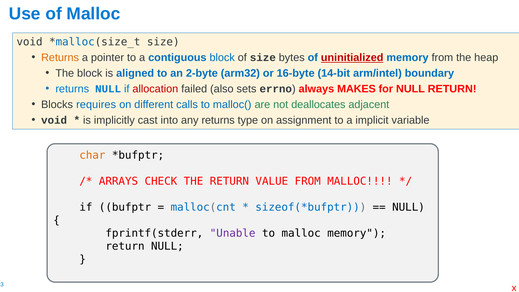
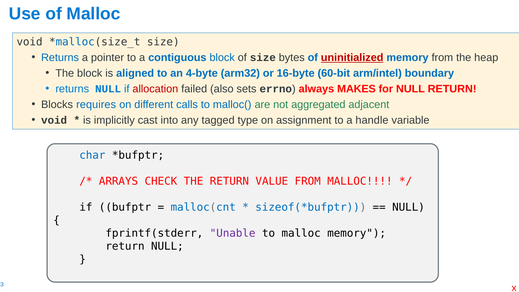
Returns colour: orange -> blue (60, 58)
2-byte: 2-byte -> 4-byte (202, 73)
14-bit: 14-bit -> 60-bit (334, 73)
deallocates: deallocates -> aggregated (318, 105)
any returns: returns -> tagged (218, 120)
implicit: implicit -> handle (372, 120)
char colour: orange -> blue (92, 155)
